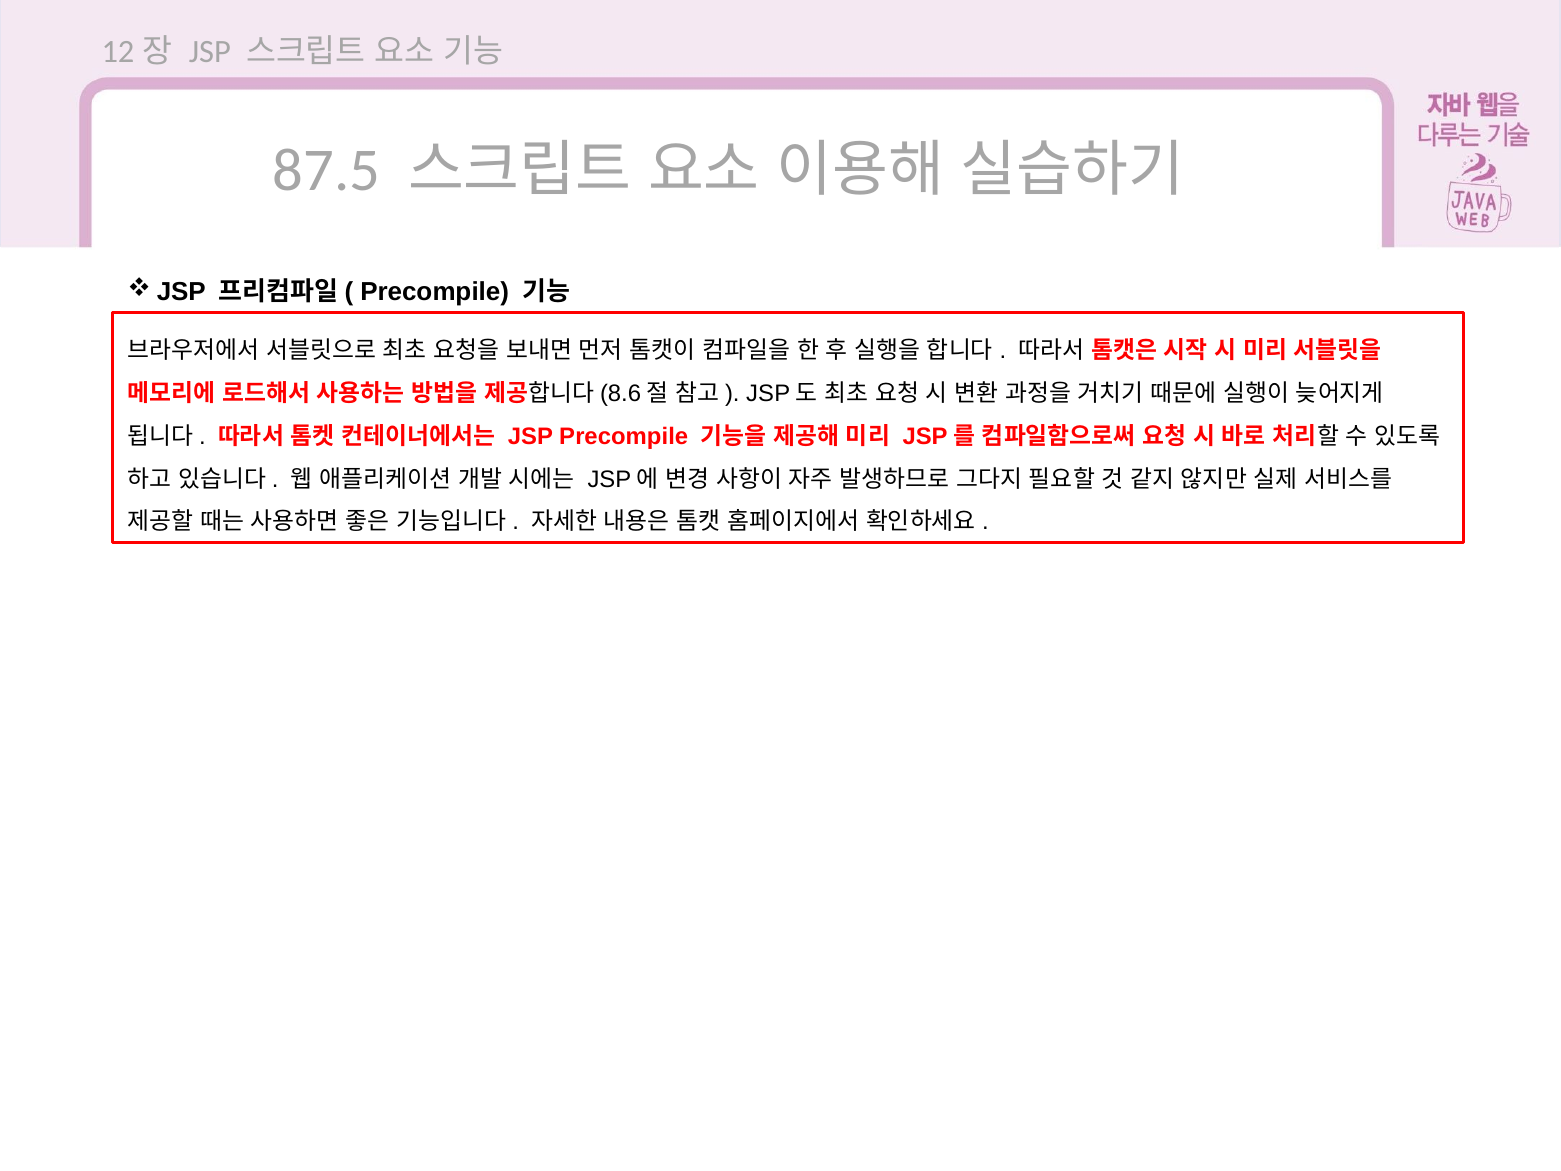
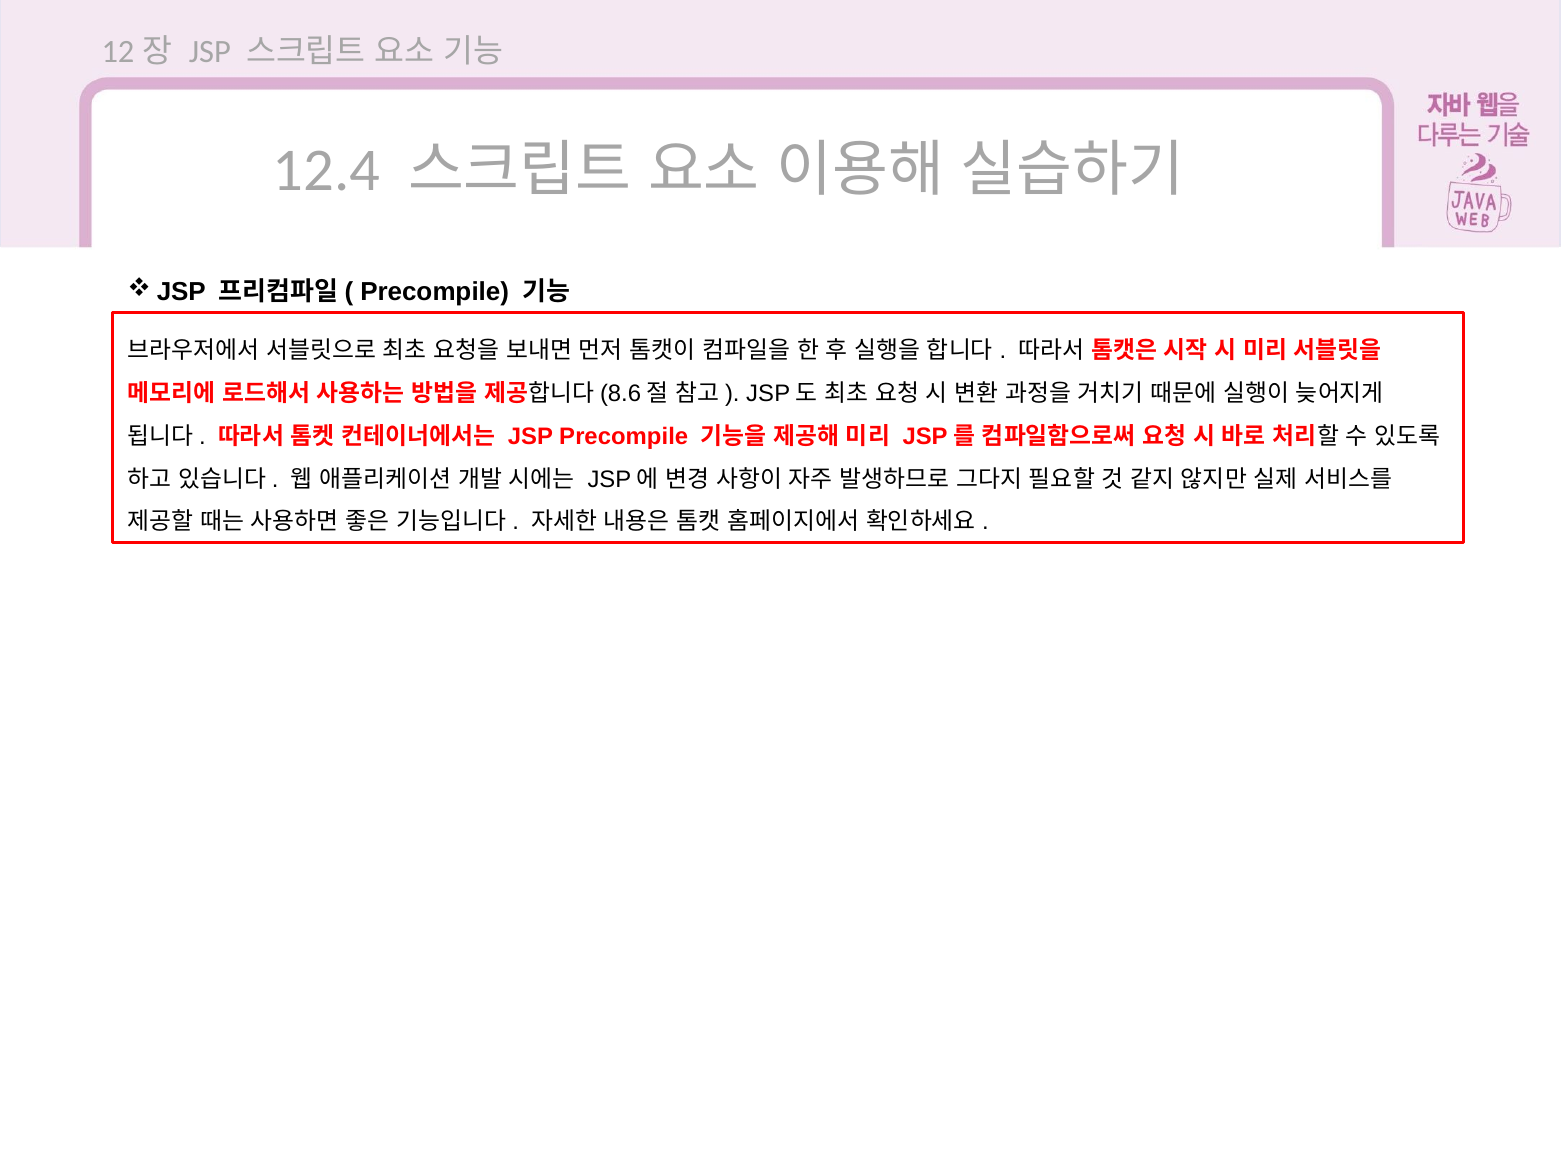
87.5: 87.5 -> 12.4 (326, 170)
